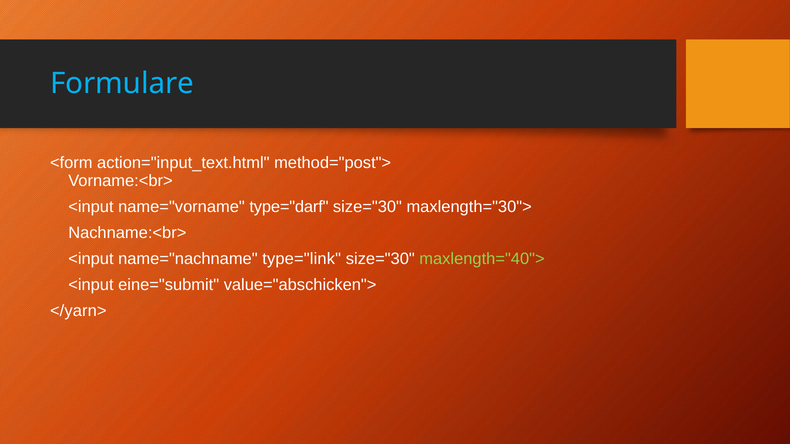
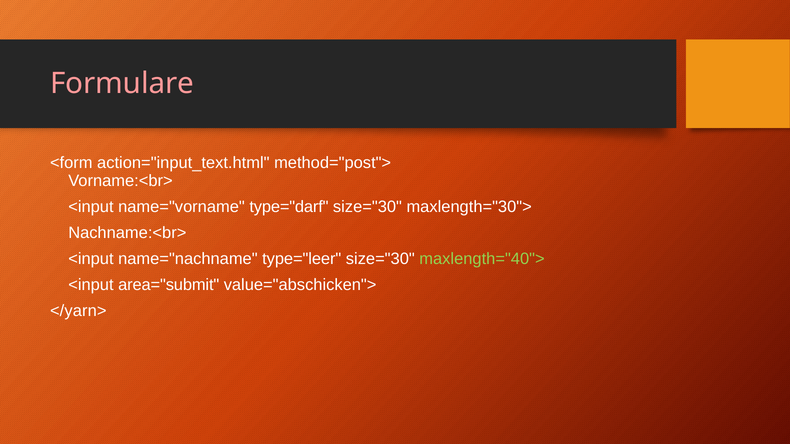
Formulare colour: light blue -> pink (122, 84)
type="link: type="link -> type="leer (302, 259)
eine="submit: eine="submit -> area="submit (169, 285)
